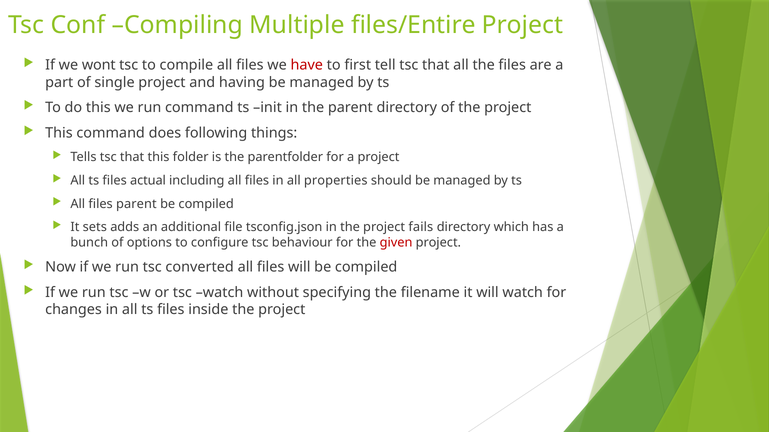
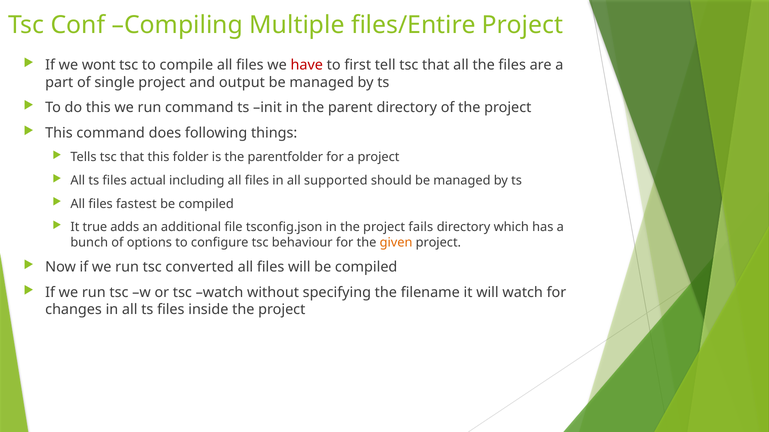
having: having -> output (242, 83)
properties: properties -> supported (336, 181)
files parent: parent -> fastest (136, 204)
sets: sets -> true (95, 228)
given colour: red -> orange (396, 243)
